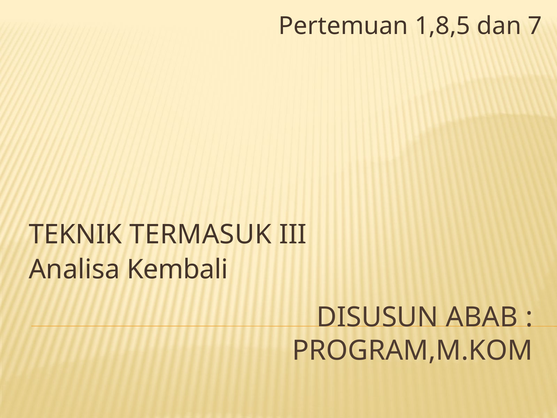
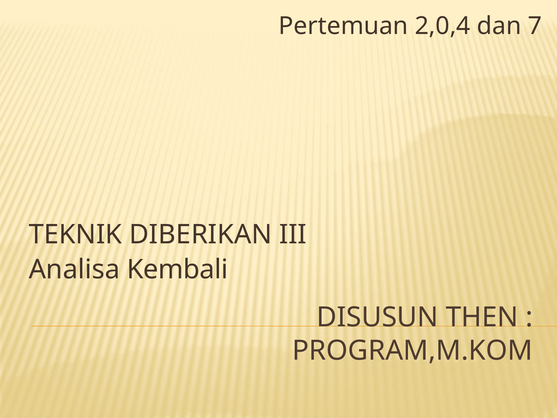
1,8,5: 1,8,5 -> 2,0,4 (443, 26)
TERMASUK: TERMASUK -> DIBERIKAN (201, 234)
ABAB: ABAB -> THEN (482, 317)
